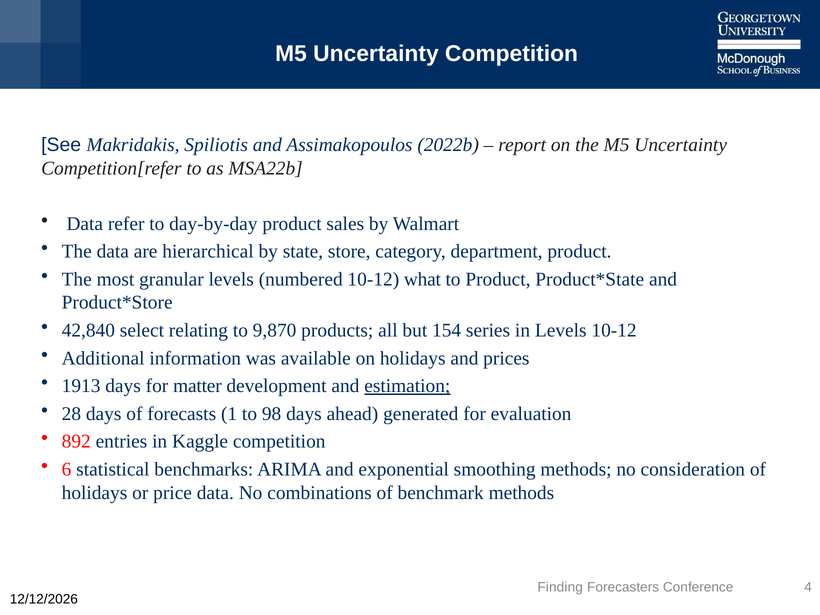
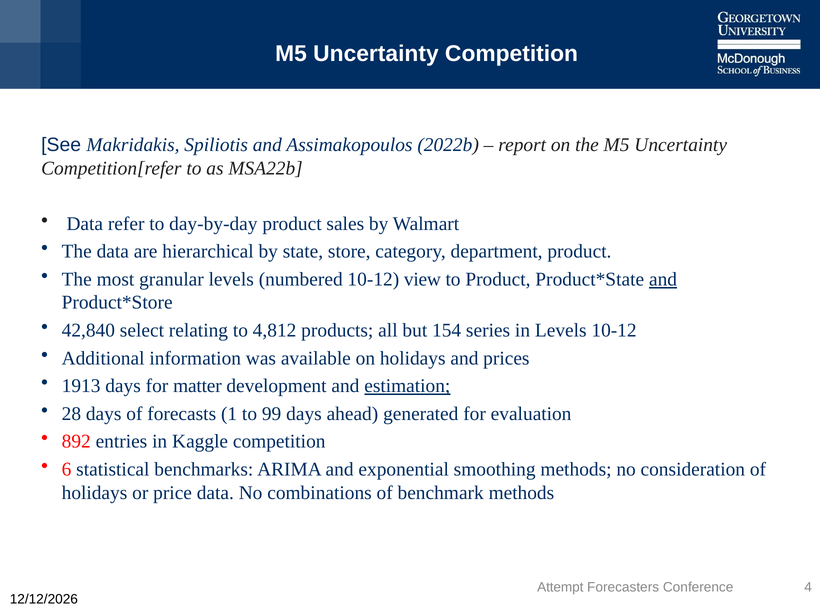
what: what -> view (422, 279)
and underline: none -> present (663, 279)
9,870: 9,870 -> 4,812 (275, 330)
98: 98 -> 99 (272, 414)
Finding: Finding -> Attempt (560, 587)
